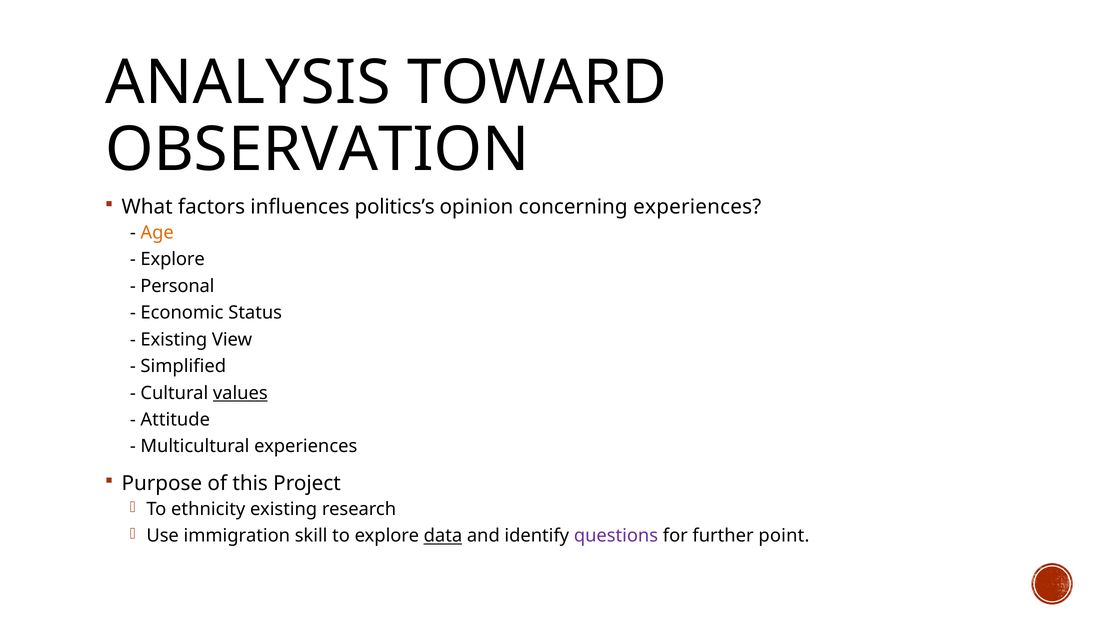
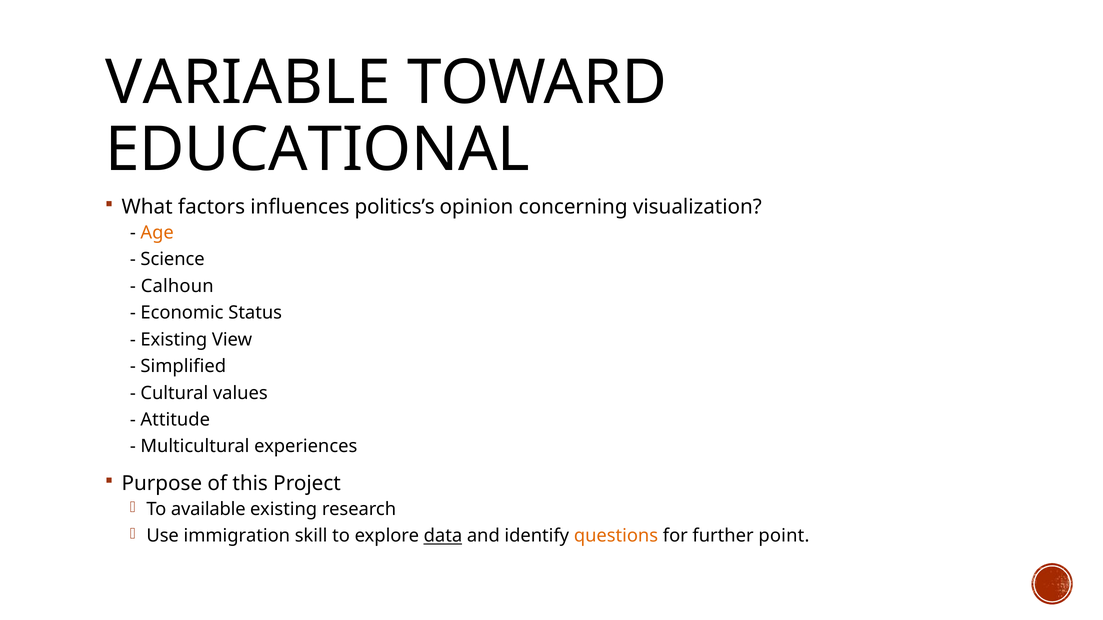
ANALYSIS: ANALYSIS -> VARIABLE (248, 83)
OBSERVATION: OBSERVATION -> EDUCATIONAL (317, 150)
concerning experiences: experiences -> visualization (697, 207)
Explore: Explore -> Science (173, 260)
Personal: Personal -> Calhoun (177, 286)
values underline: present -> none (240, 393)
ethnicity: ethnicity -> available (208, 510)
questions colour: purple -> orange (616, 536)
